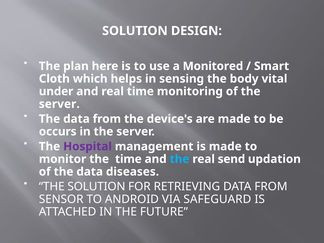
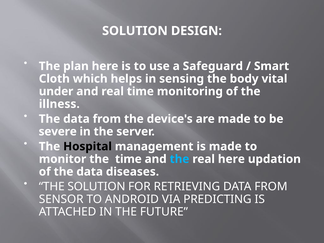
Monitored: Monitored -> Safeguard (213, 66)
server: server -> illness (59, 104)
occurs: occurs -> severe (58, 132)
Hospital colour: purple -> black (88, 146)
real send: send -> here (231, 159)
SAFEGUARD: SAFEGUARD -> PREDICTING (217, 199)
